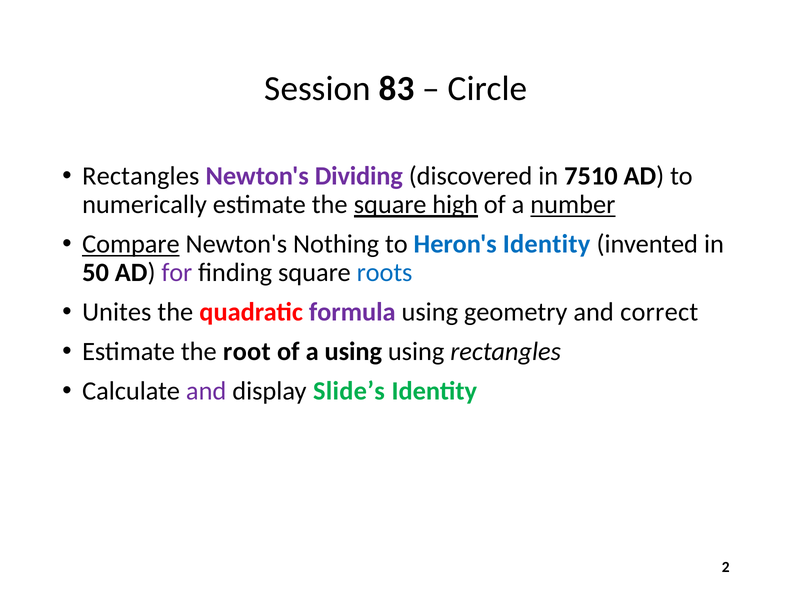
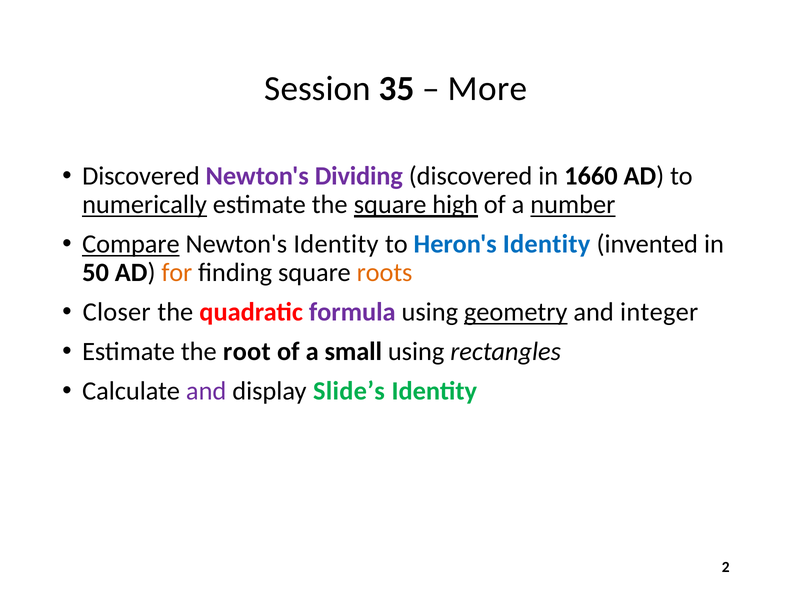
83: 83 -> 35 (397, 89)
Circle: Circle -> More (487, 89)
Rectangles: Rectangles -> Discovered (141, 176)
7510: 7510 -> 1660 (591, 176)
numerically underline: none -> present (145, 205)
Newton's Nothing: Nothing -> Identity (336, 244)
for colour: purple -> orange (177, 273)
roots colour: blue -> orange (385, 273)
Unites: Unites -> Closer (117, 312)
geometry underline: none -> present (516, 312)
correct: correct -> integer (659, 312)
a using: using -> small (353, 352)
